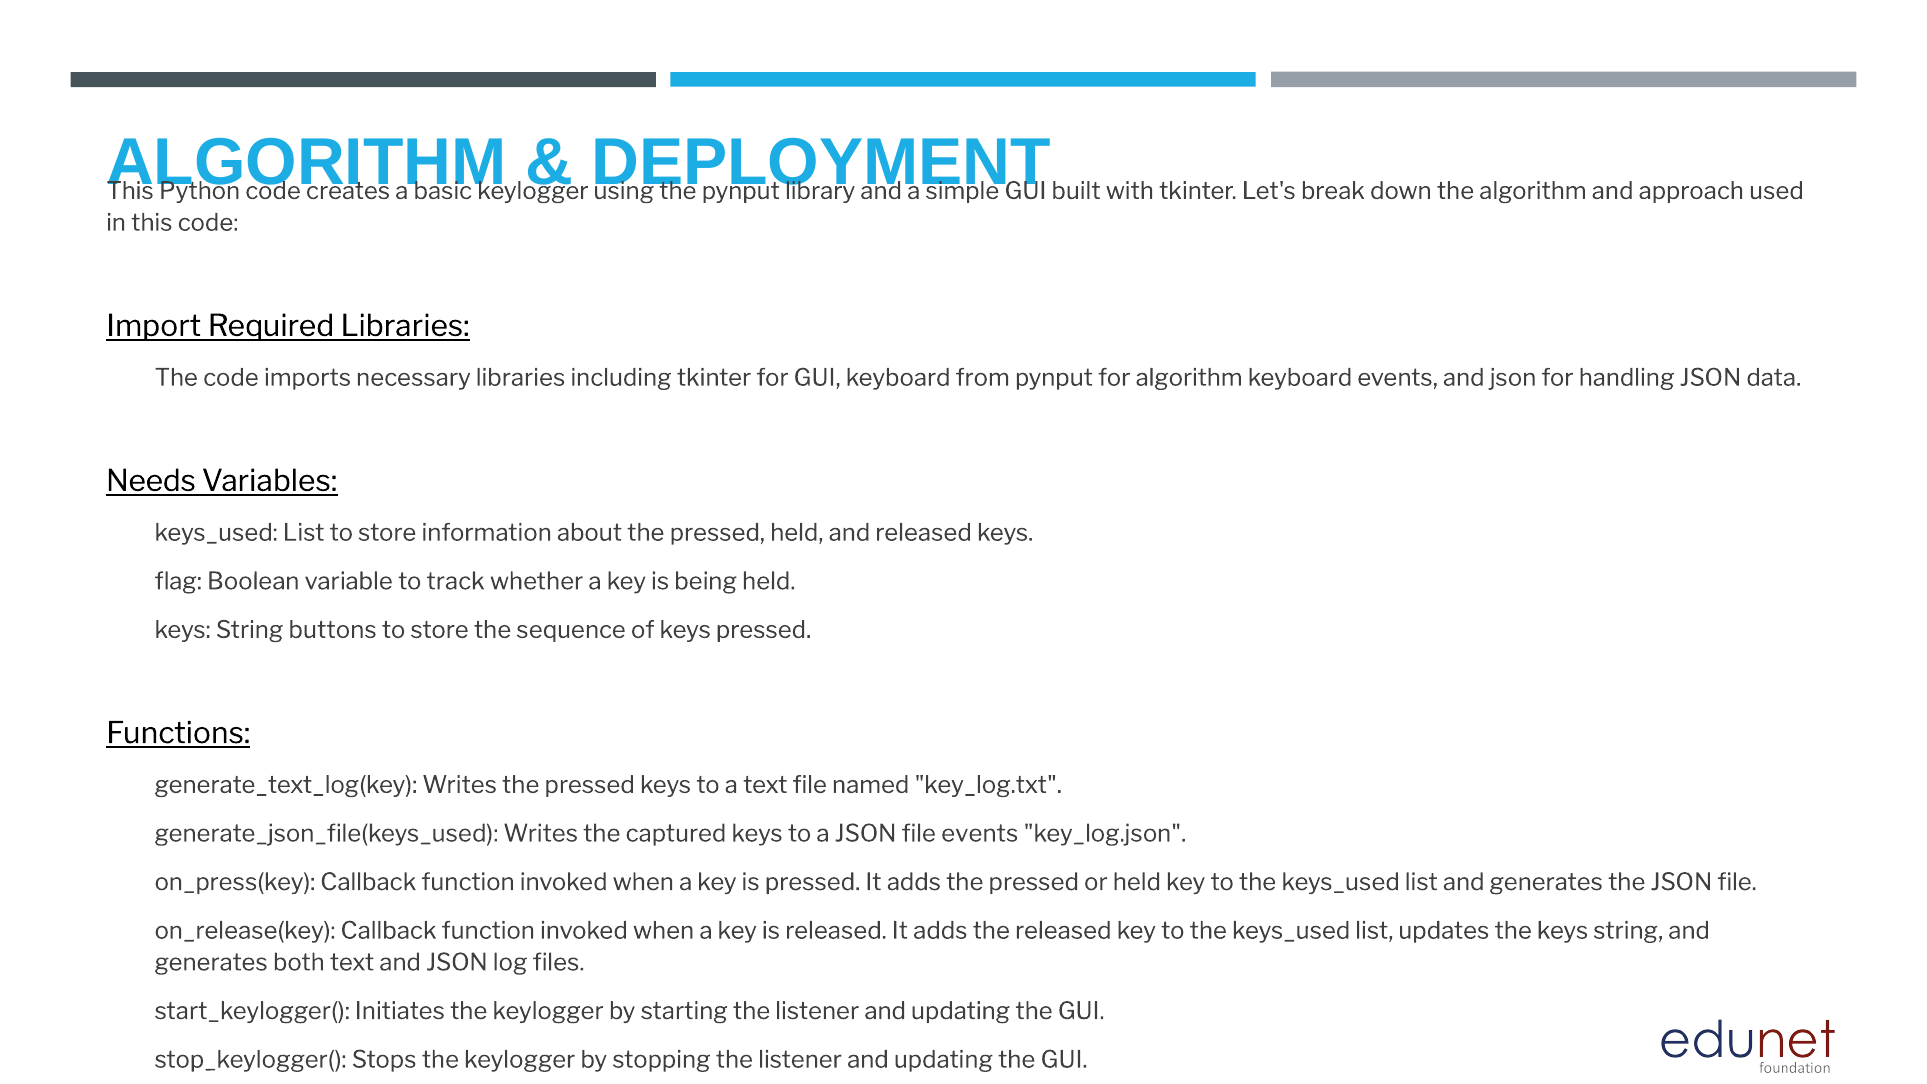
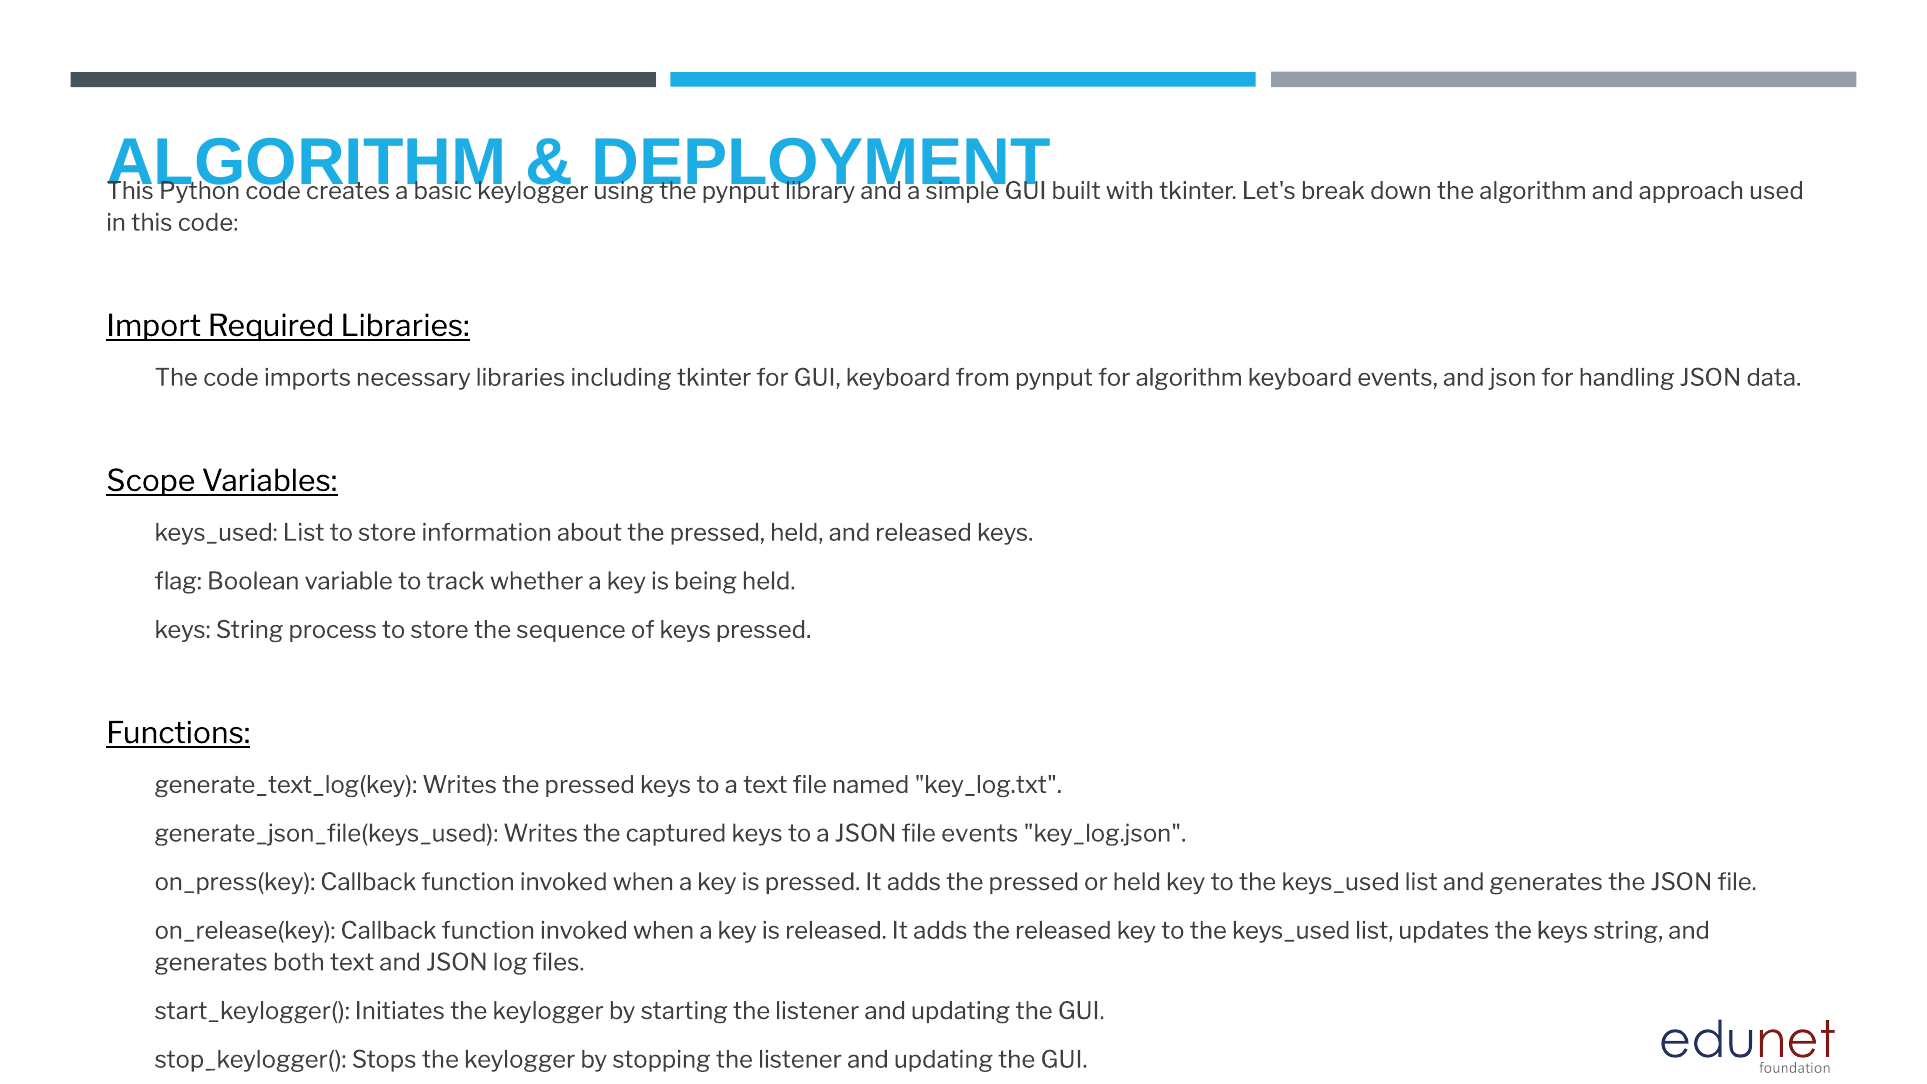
Needs: Needs -> Scope (151, 481)
buttons: buttons -> process (333, 630)
